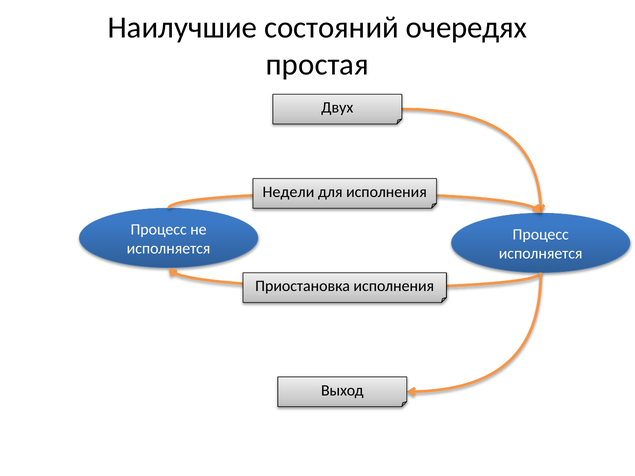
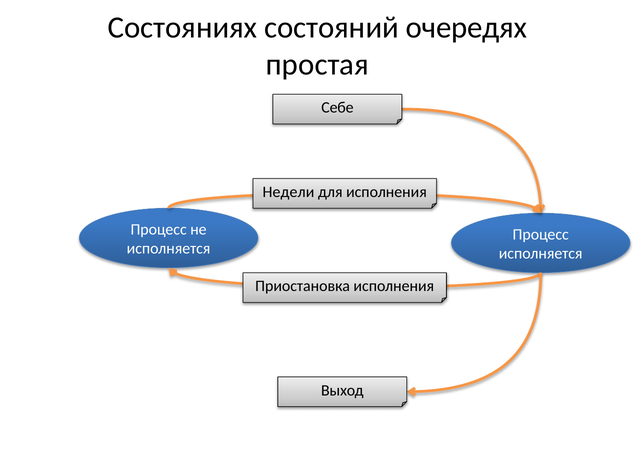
Наилучшие: Наилучшие -> Состояниях (182, 28)
Двух: Двух -> Себе (337, 108)
